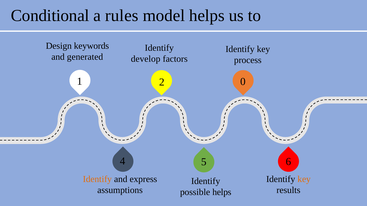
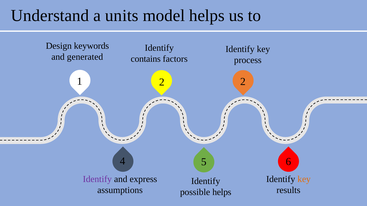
Conditional: Conditional -> Understand (50, 16)
rules: rules -> units (122, 16)
develop: develop -> contains (146, 59)
2 0: 0 -> 2 (243, 82)
Identify colour: orange -> purple (97, 179)
